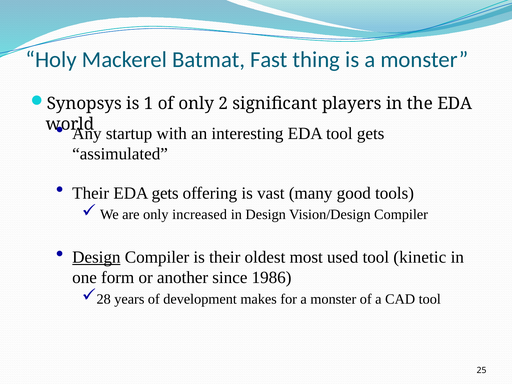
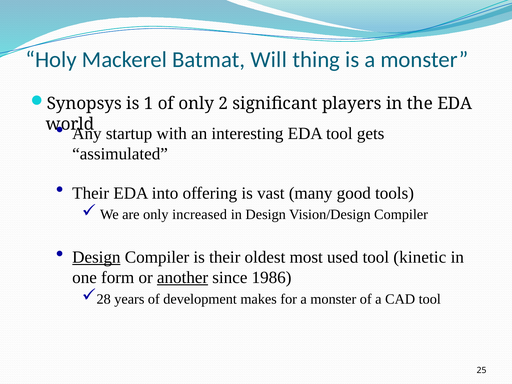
Fast: Fast -> Will (269, 60)
EDA gets: gets -> into (165, 193)
another underline: none -> present (183, 278)
